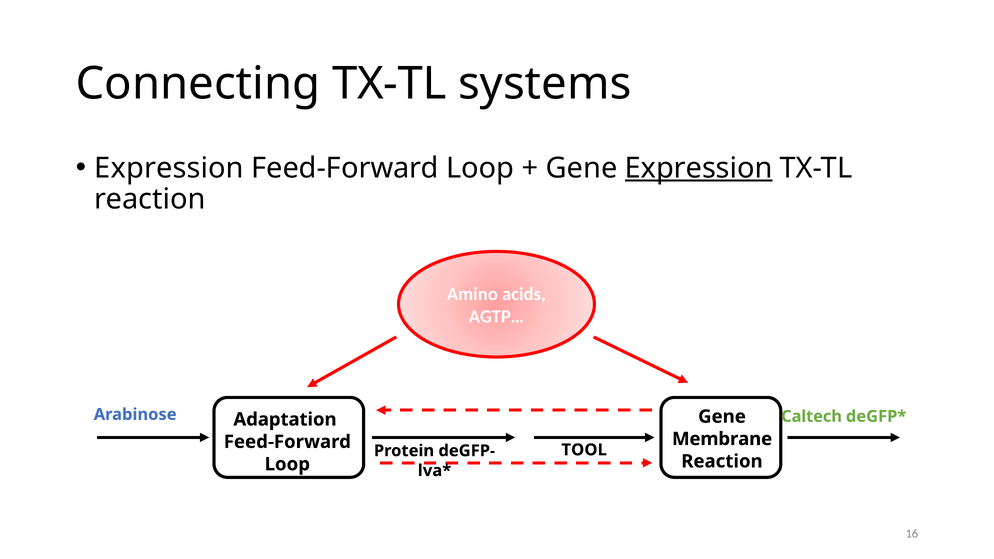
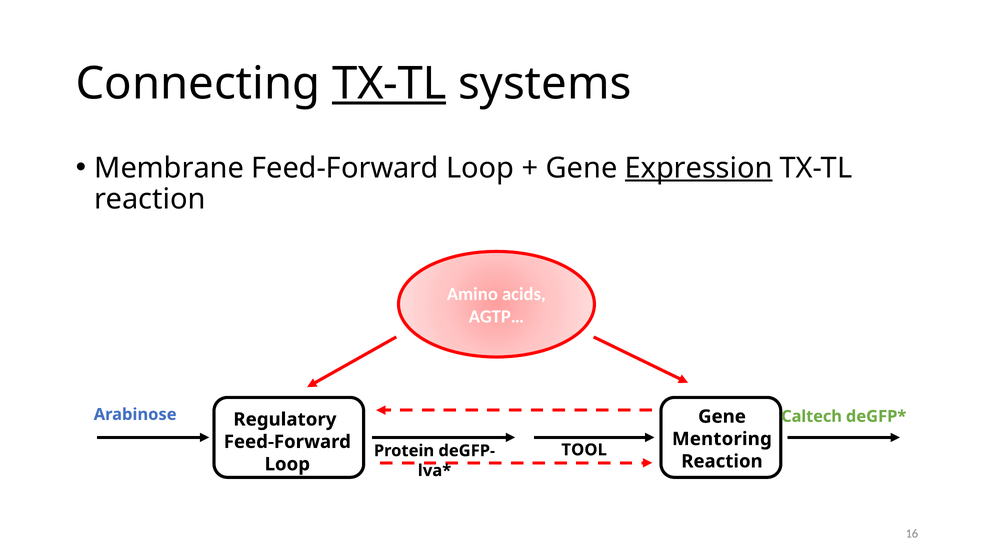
TX-TL underline: none -> present (389, 83)
Expression: Expression -> Membrane (169, 168)
Adaptation: Adaptation -> Regulatory (285, 420)
Membrane: Membrane -> Mentoring (722, 439)
